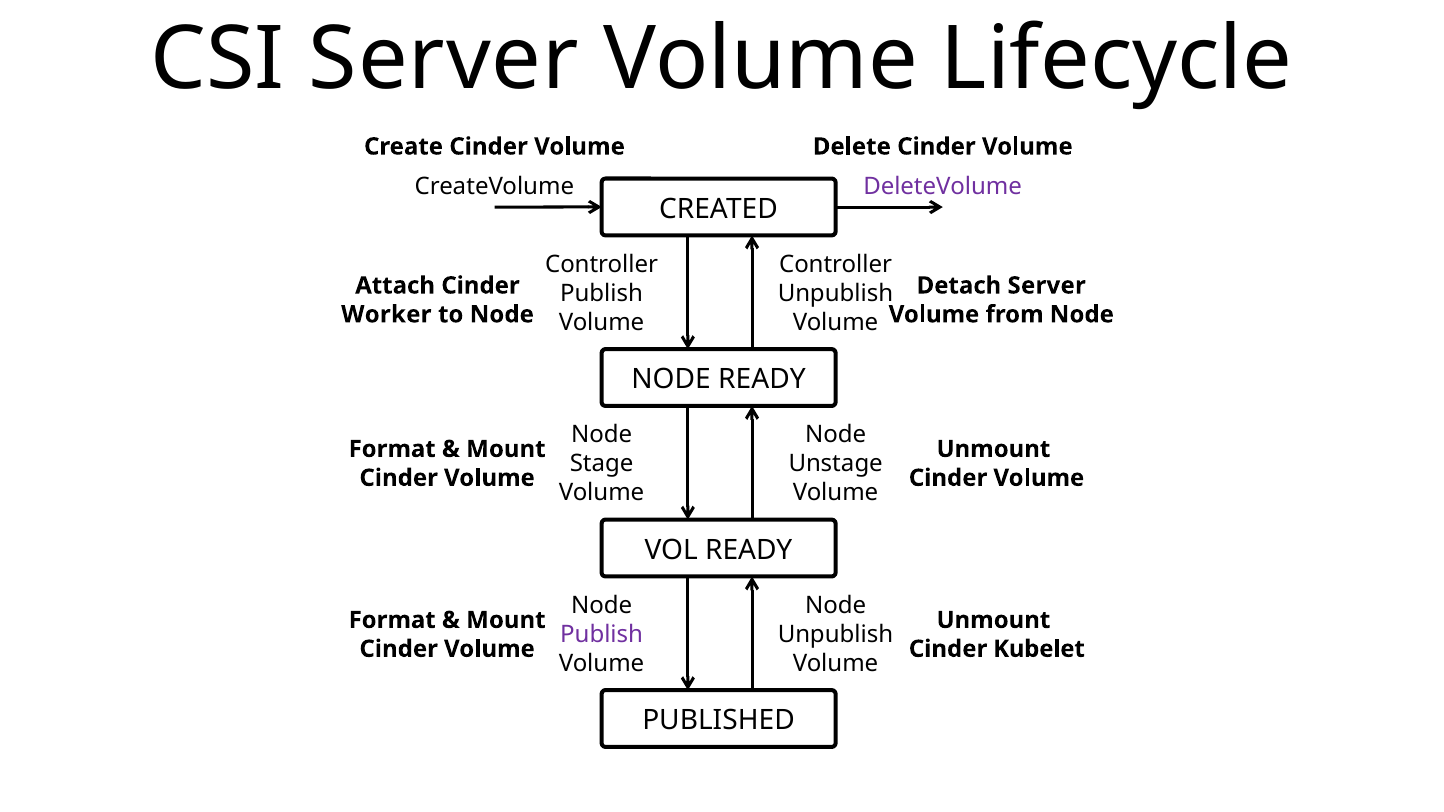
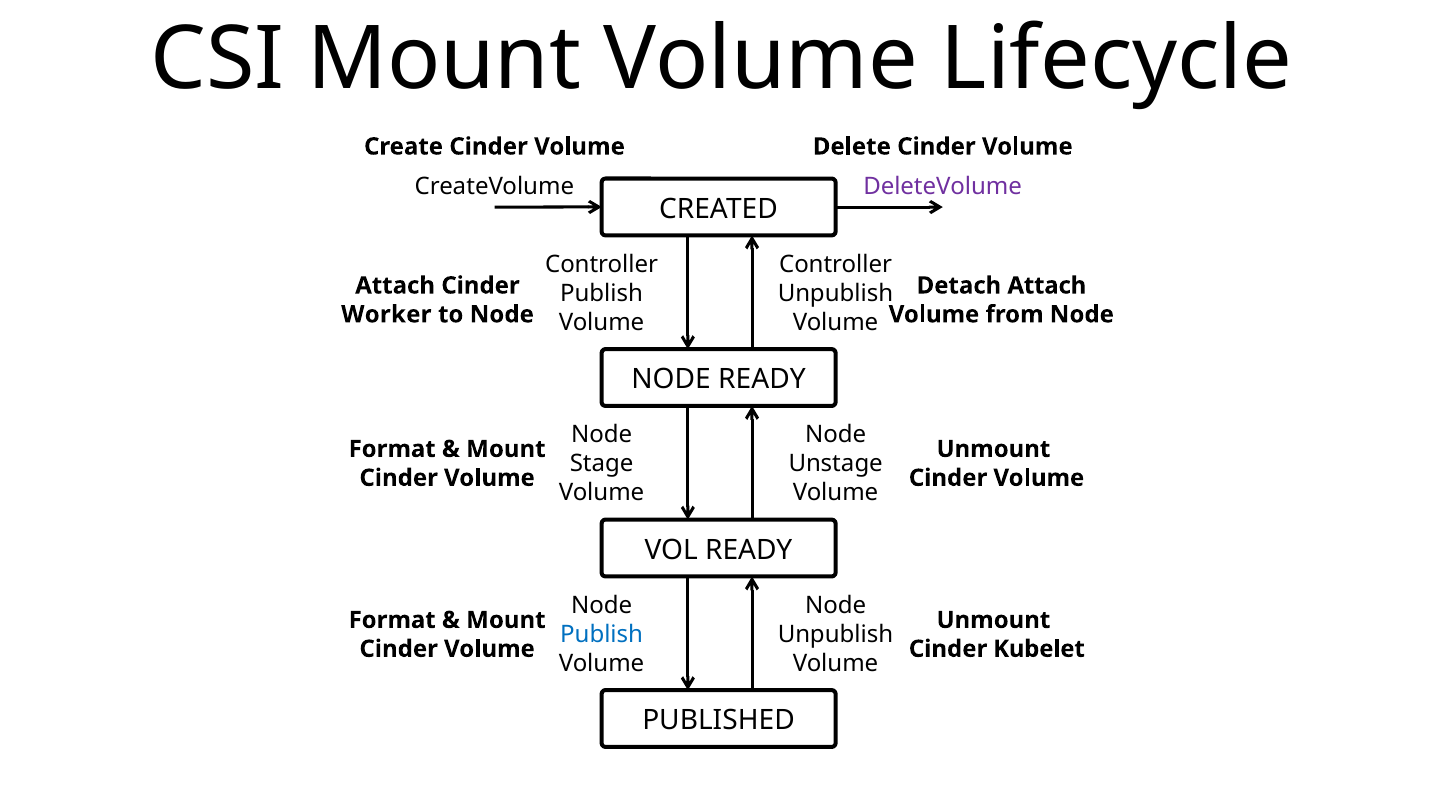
CSI Server: Server -> Mount (444, 59)
Detach Server: Server -> Attach (1047, 286)
Publish colour: purple -> blue (602, 635)
